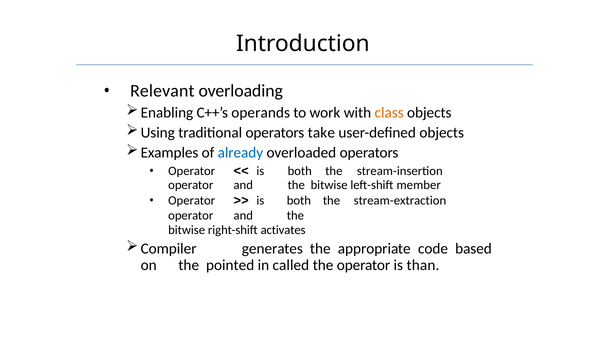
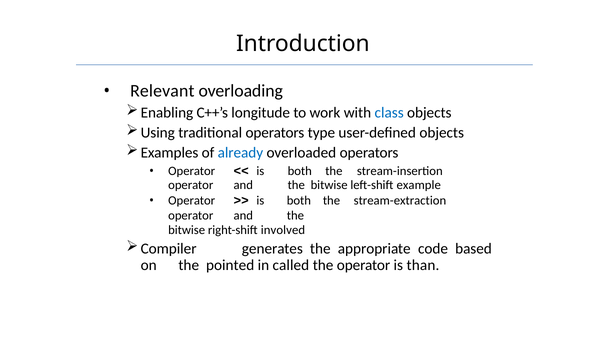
operands: operands -> longitude (261, 112)
class colour: orange -> blue (389, 112)
take: take -> type (321, 133)
member: member -> example (419, 185)
activates: activates -> involved (283, 230)
